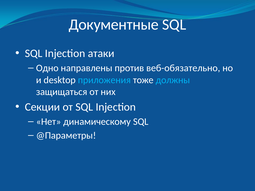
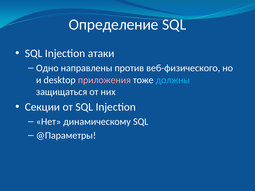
Документные: Документные -> Определение (114, 25)
веб-обязательно: веб-обязательно -> веб-физического (183, 68)
приложения colour: light blue -> pink (104, 80)
